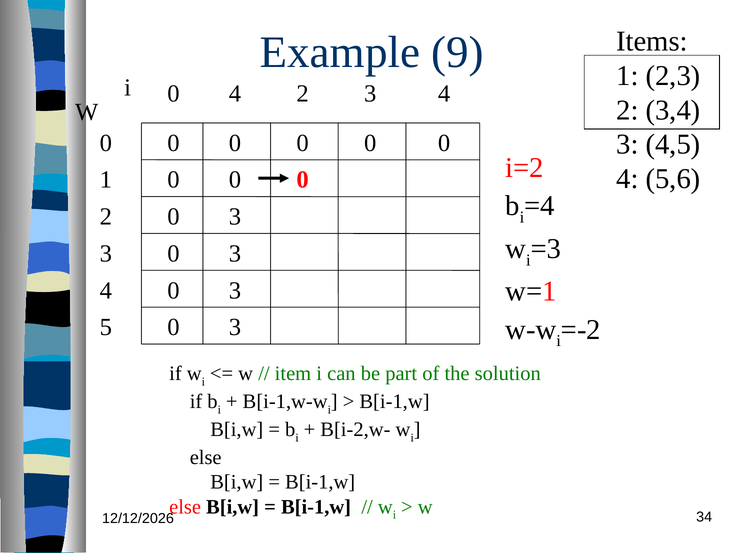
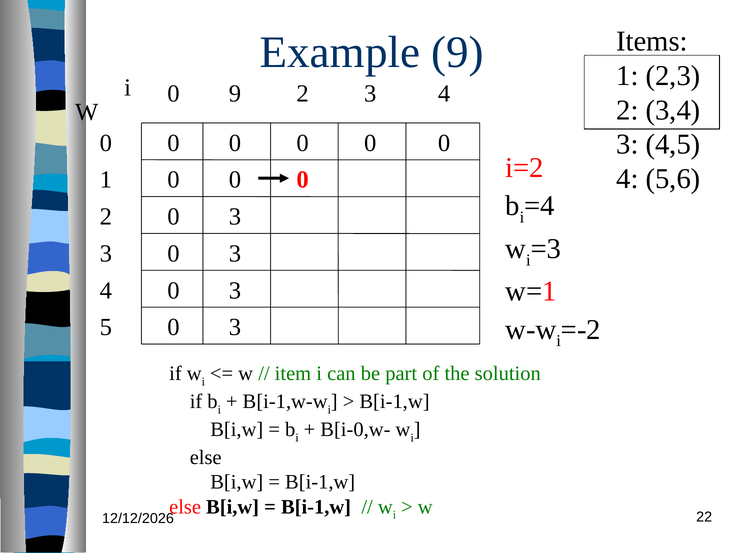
0 4: 4 -> 9 (235, 94)
B[i-2,w-: B[i-2,w- -> B[i-0,w- (355, 430)
34: 34 -> 22 (704, 518)
